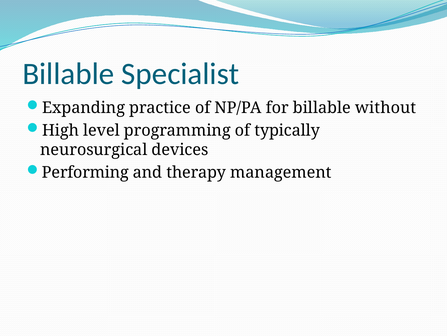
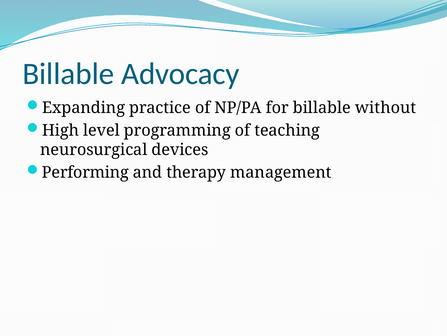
Specialist: Specialist -> Advocacy (180, 74)
typically: typically -> teaching (287, 130)
